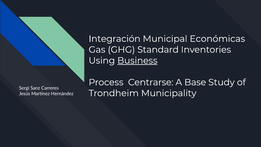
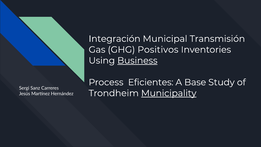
Económicas: Económicas -> Transmisión (217, 39)
Standard: Standard -> Positivos (158, 50)
Centrarse: Centrarse -> Eficientes (151, 82)
Municipality underline: none -> present (169, 93)
